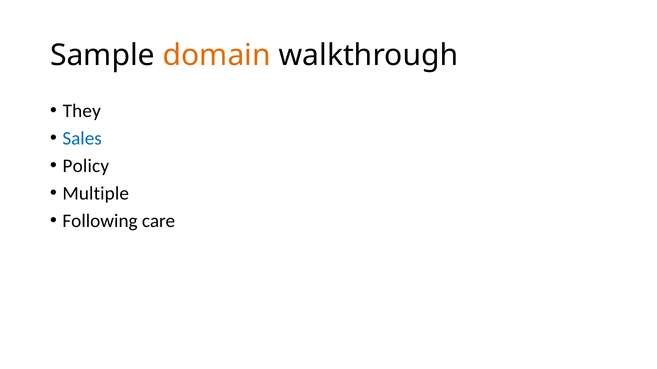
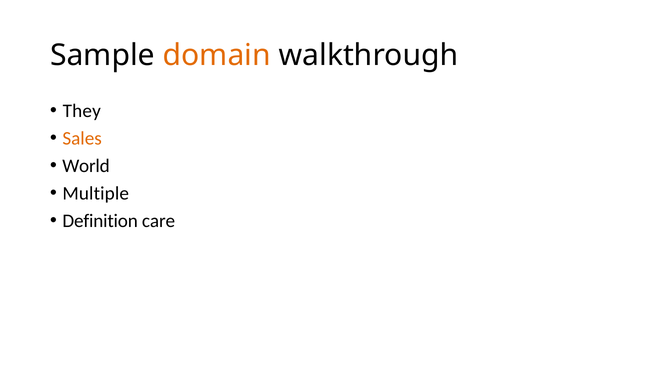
Sales colour: blue -> orange (82, 139)
Policy: Policy -> World (86, 166)
Following: Following -> Definition (100, 221)
